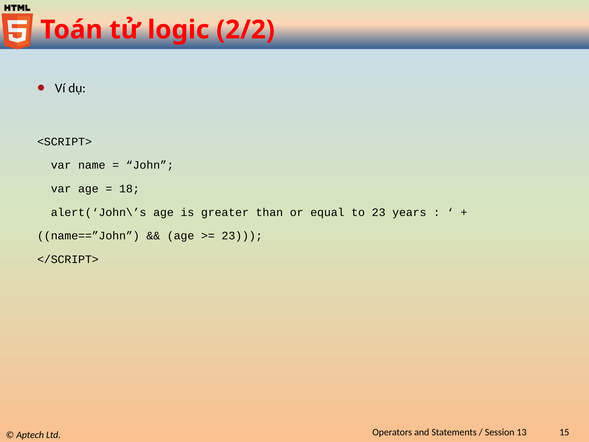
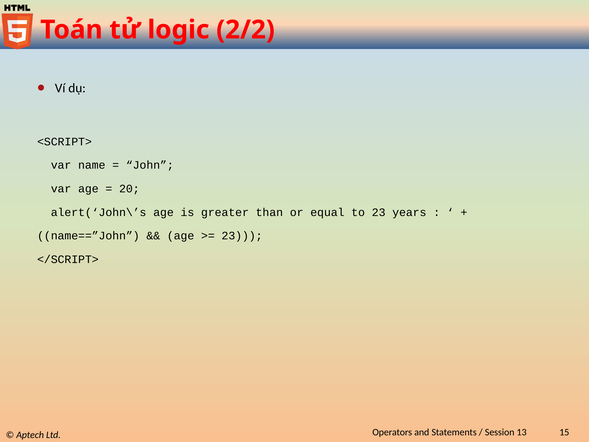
18: 18 -> 20 (129, 189)
